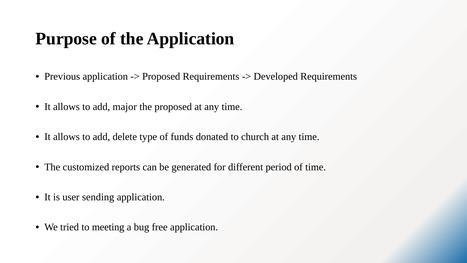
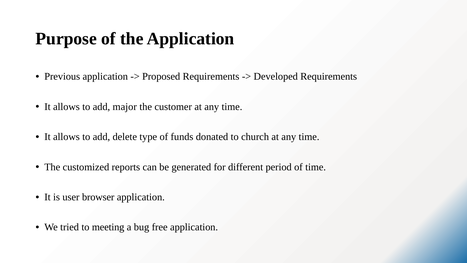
the proposed: proposed -> customer (173, 107)
sending: sending -> browser (98, 197)
